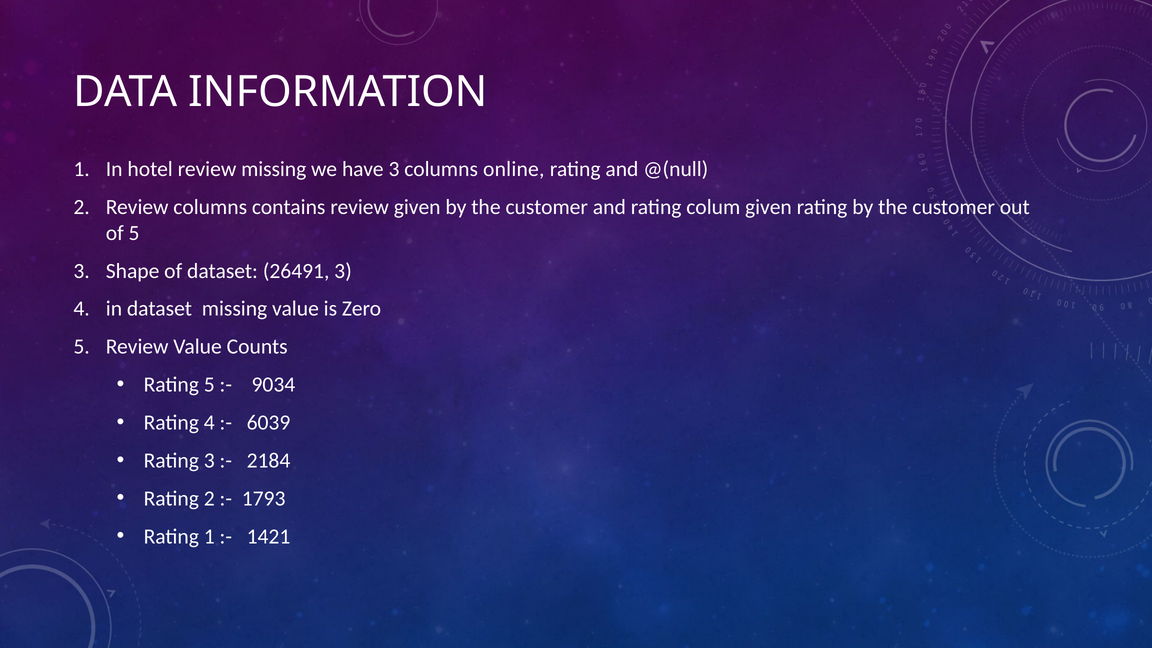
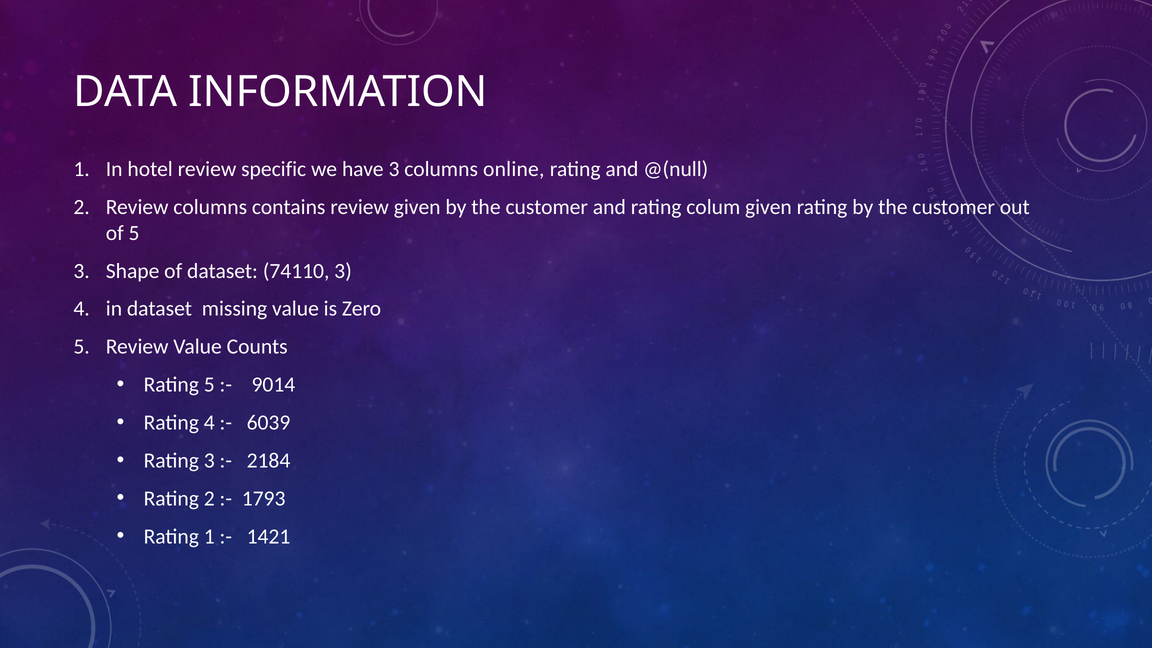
review missing: missing -> specific (274, 169)
26491: 26491 -> 74110 (296, 271)
9034: 9034 -> 9014 (273, 385)
